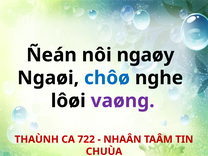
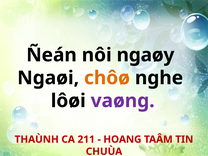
chôø colour: blue -> orange (107, 78)
722: 722 -> 211 (86, 139)
NHAÂN: NHAÂN -> HOANG (122, 139)
